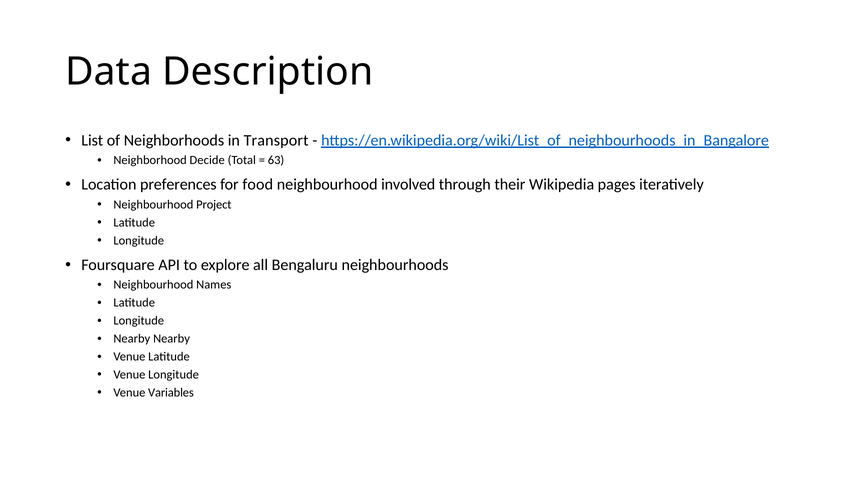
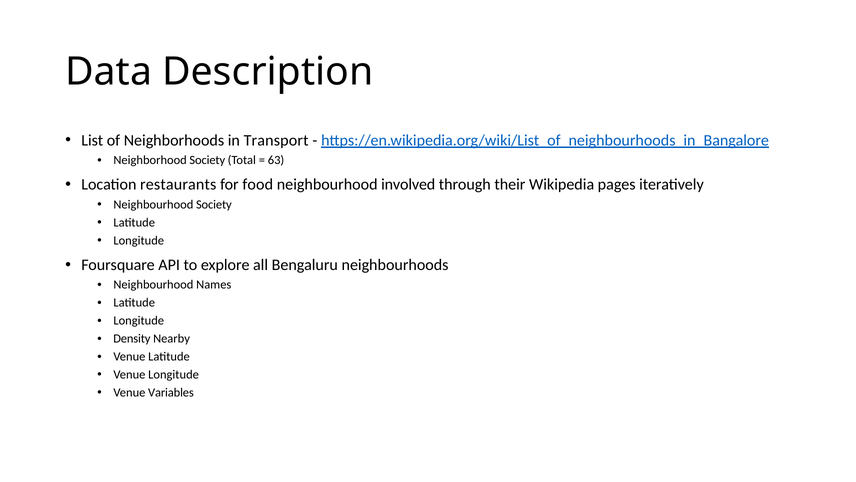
Neighborhood Decide: Decide -> Society (207, 160)
preferences: preferences -> restaurants (178, 184)
Neighbourhood Project: Project -> Society (214, 204)
Nearby: Nearby -> Density (132, 338)
